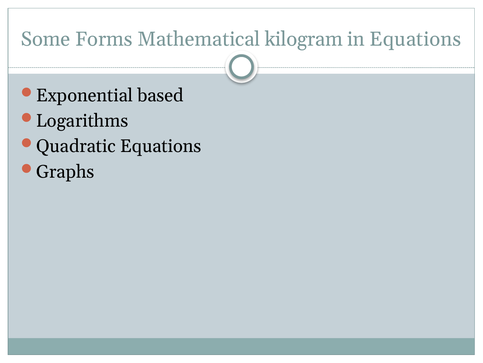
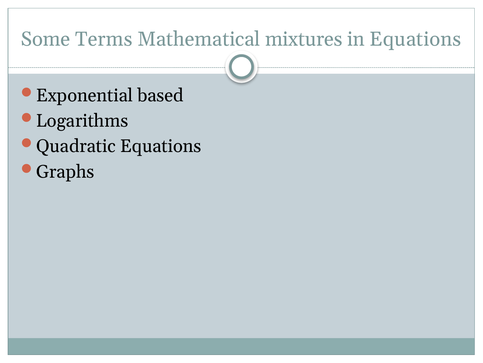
Forms: Forms -> Terms (104, 39)
kilogram: kilogram -> mixtures (304, 39)
